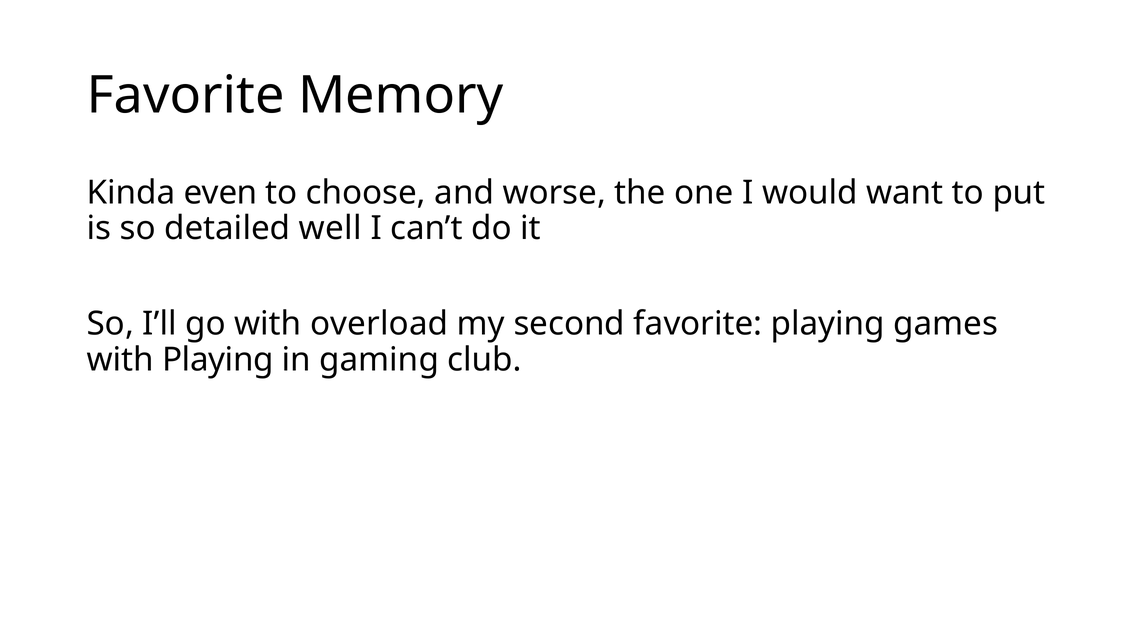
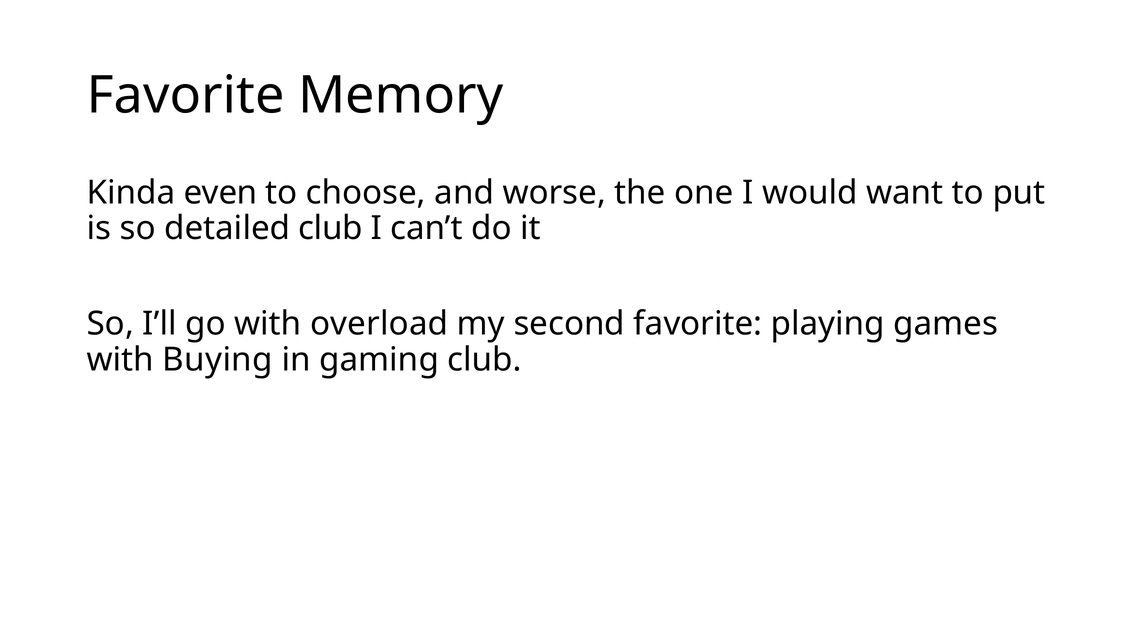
detailed well: well -> club (331, 228)
with Playing: Playing -> Buying (218, 359)
